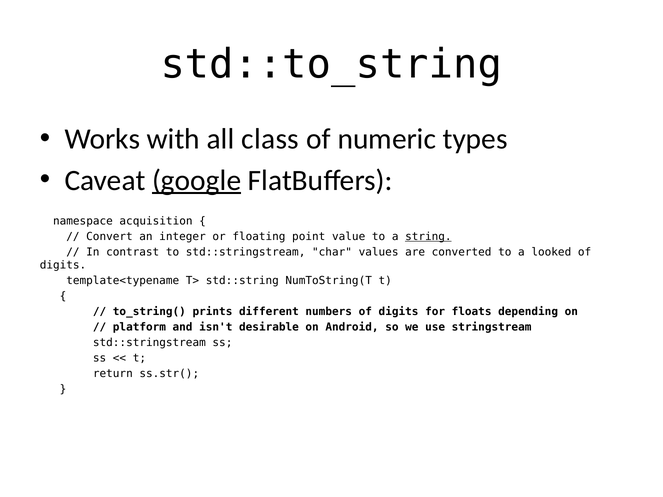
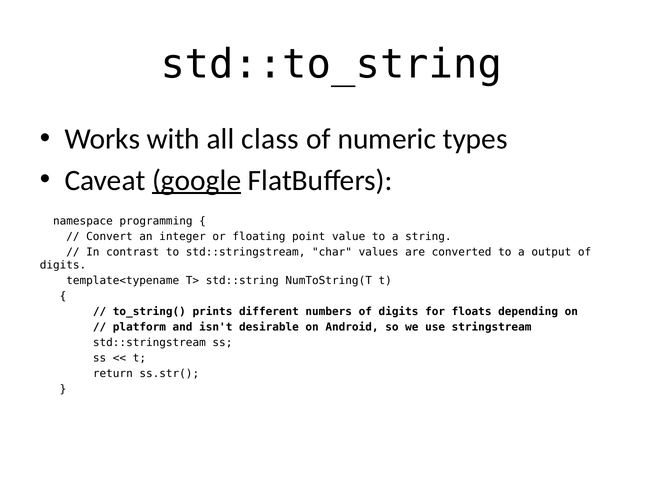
acquisition: acquisition -> programming (156, 221)
string underline: present -> none (428, 237)
looked: looked -> output (551, 252)
